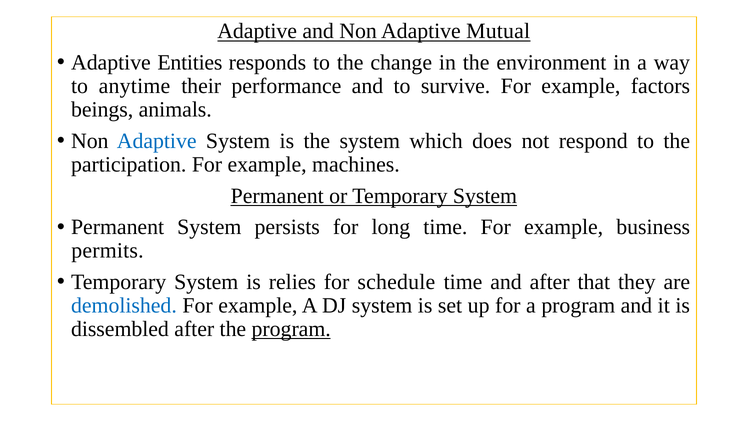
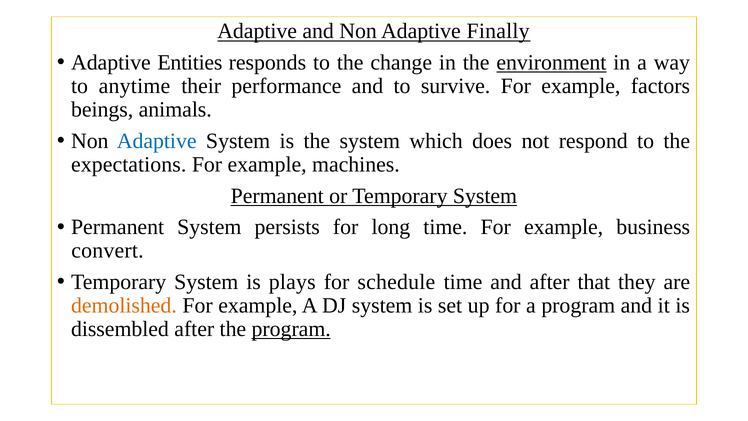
Mutual: Mutual -> Finally (498, 31)
environment underline: none -> present (551, 63)
participation: participation -> expectations (129, 164)
permits: permits -> convert (107, 251)
relies: relies -> plays (292, 282)
demolished colour: blue -> orange (124, 305)
